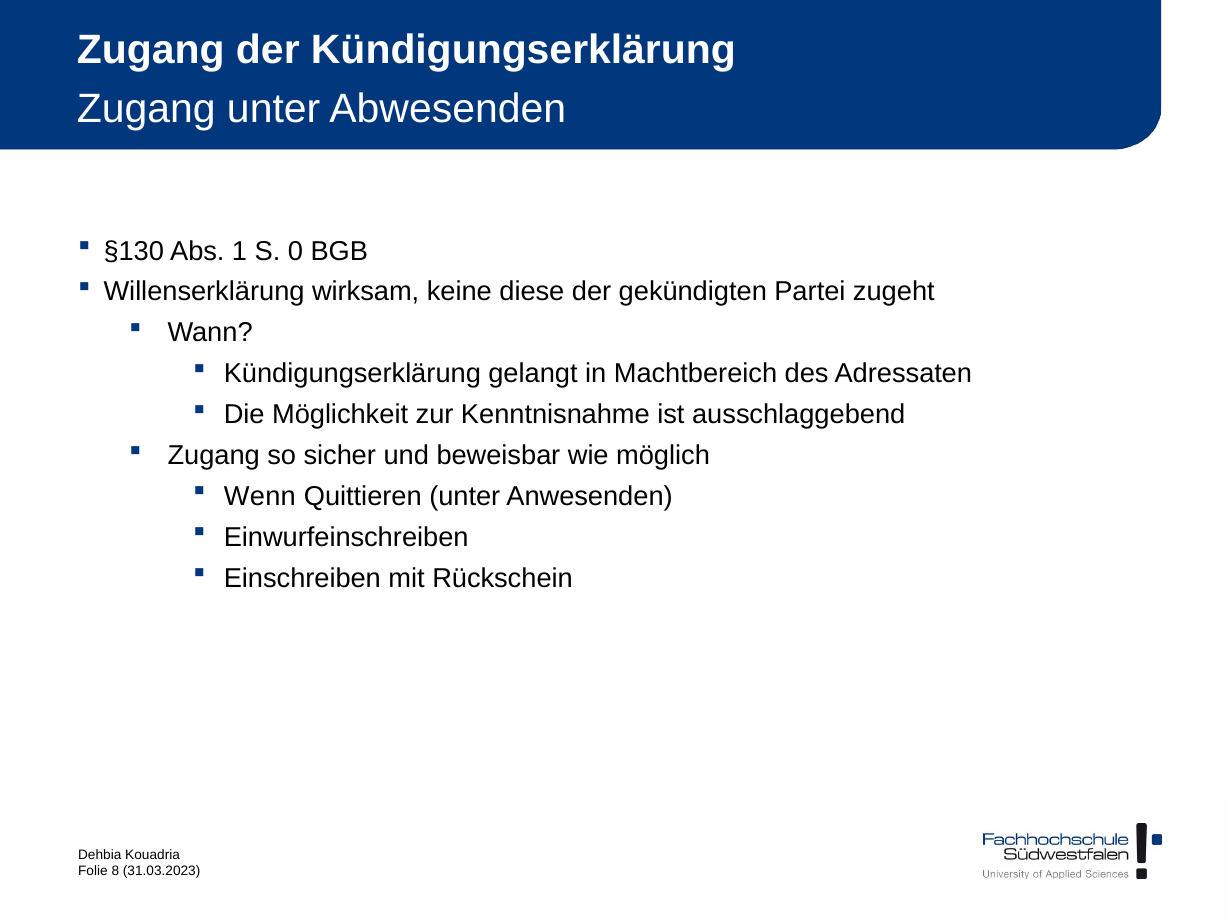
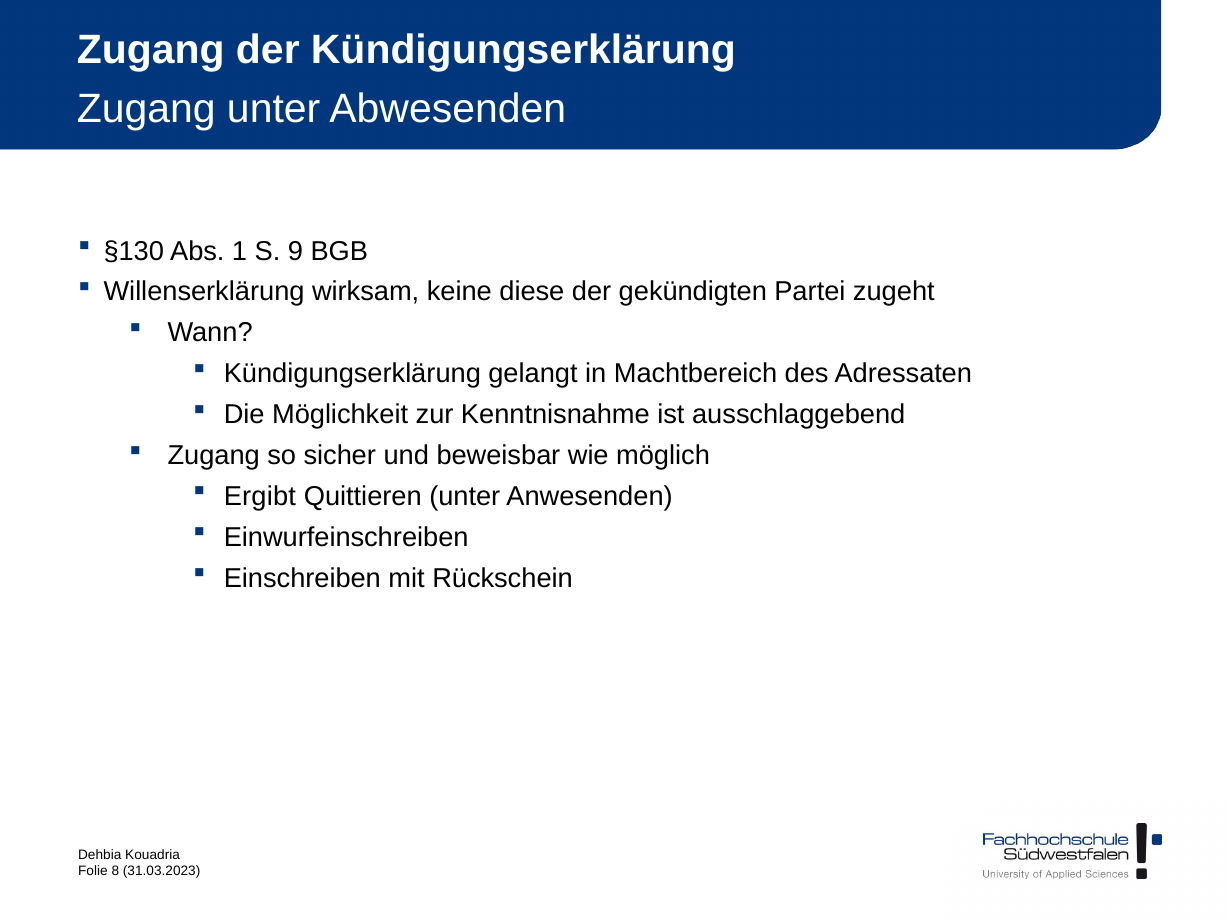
0: 0 -> 9 (295, 251)
Wenn: Wenn -> Ergibt (260, 496)
